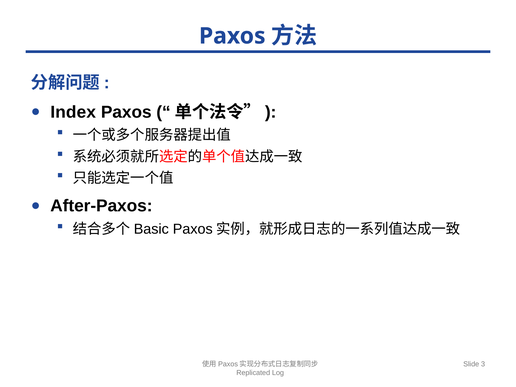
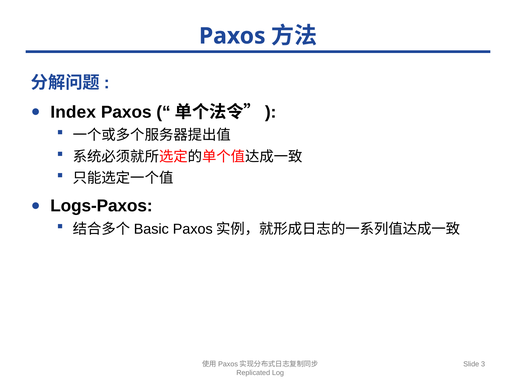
After-Paxos: After-Paxos -> Logs-Paxos (101, 206)
